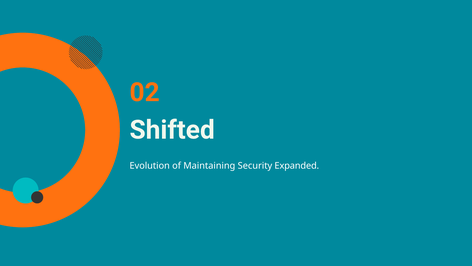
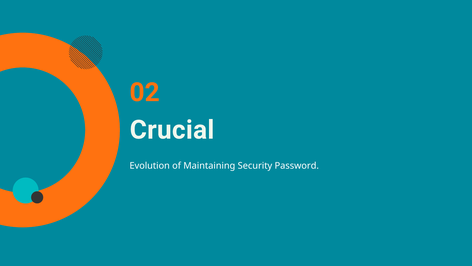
Shifted: Shifted -> Crucial (172, 130)
Expanded: Expanded -> Password (297, 165)
